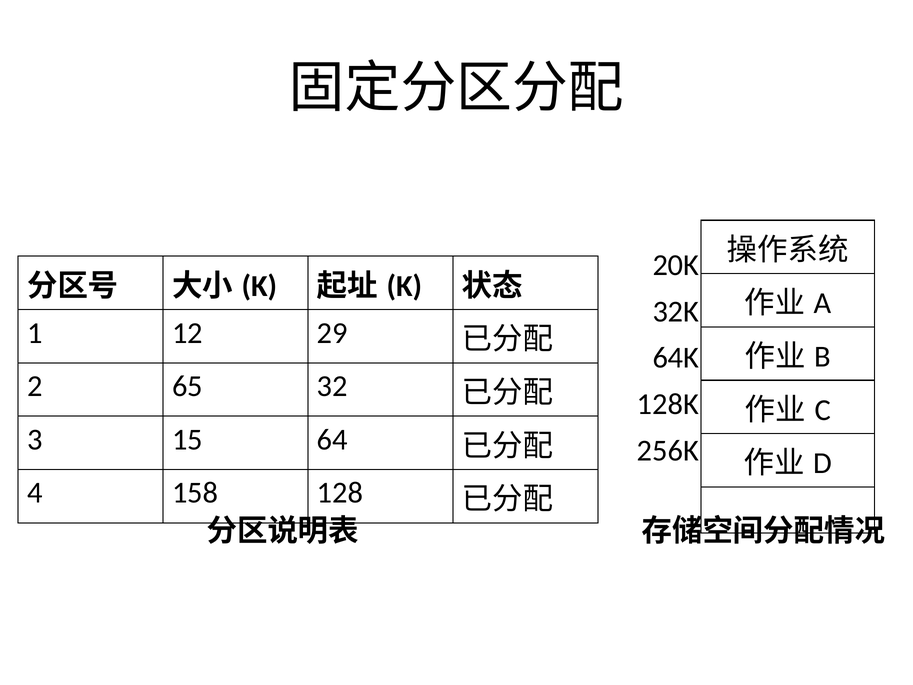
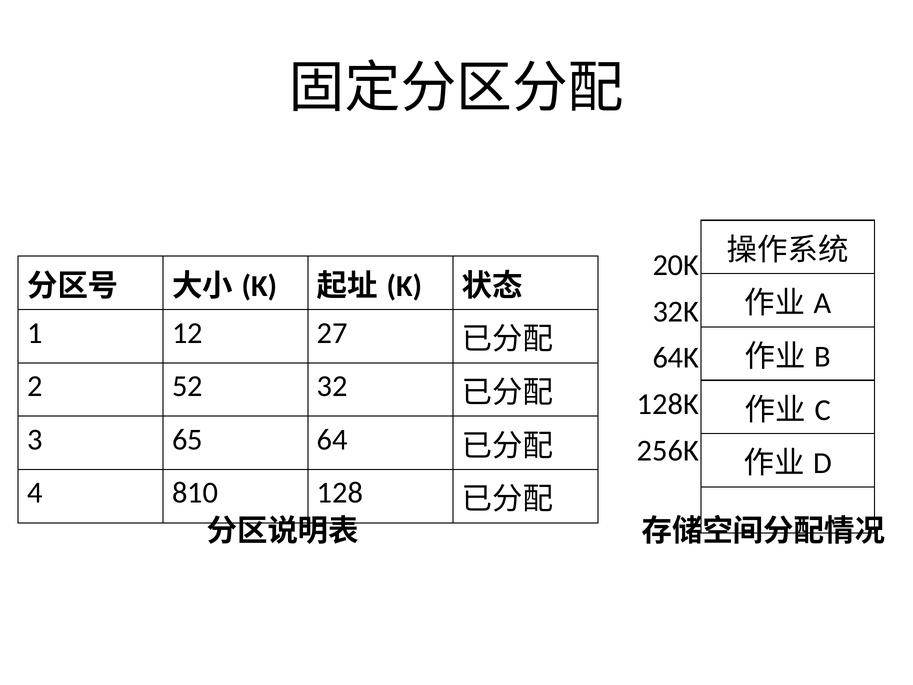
29: 29 -> 27 (332, 333)
65: 65 -> 52 (187, 386)
15: 15 -> 65 (187, 439)
158: 158 -> 810 (195, 493)
